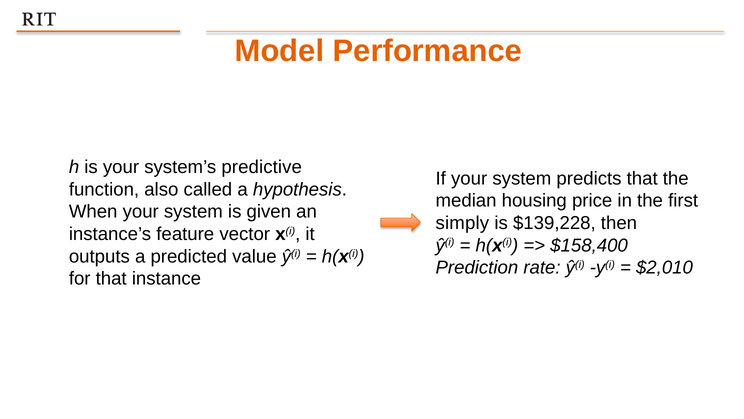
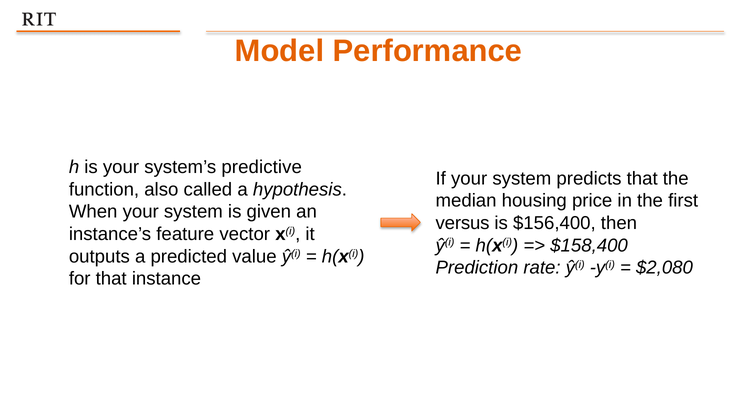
simply: simply -> versus (463, 223)
$139,228: $139,228 -> $156,400 (554, 223)
$2,010: $2,010 -> $2,080 (664, 267)
